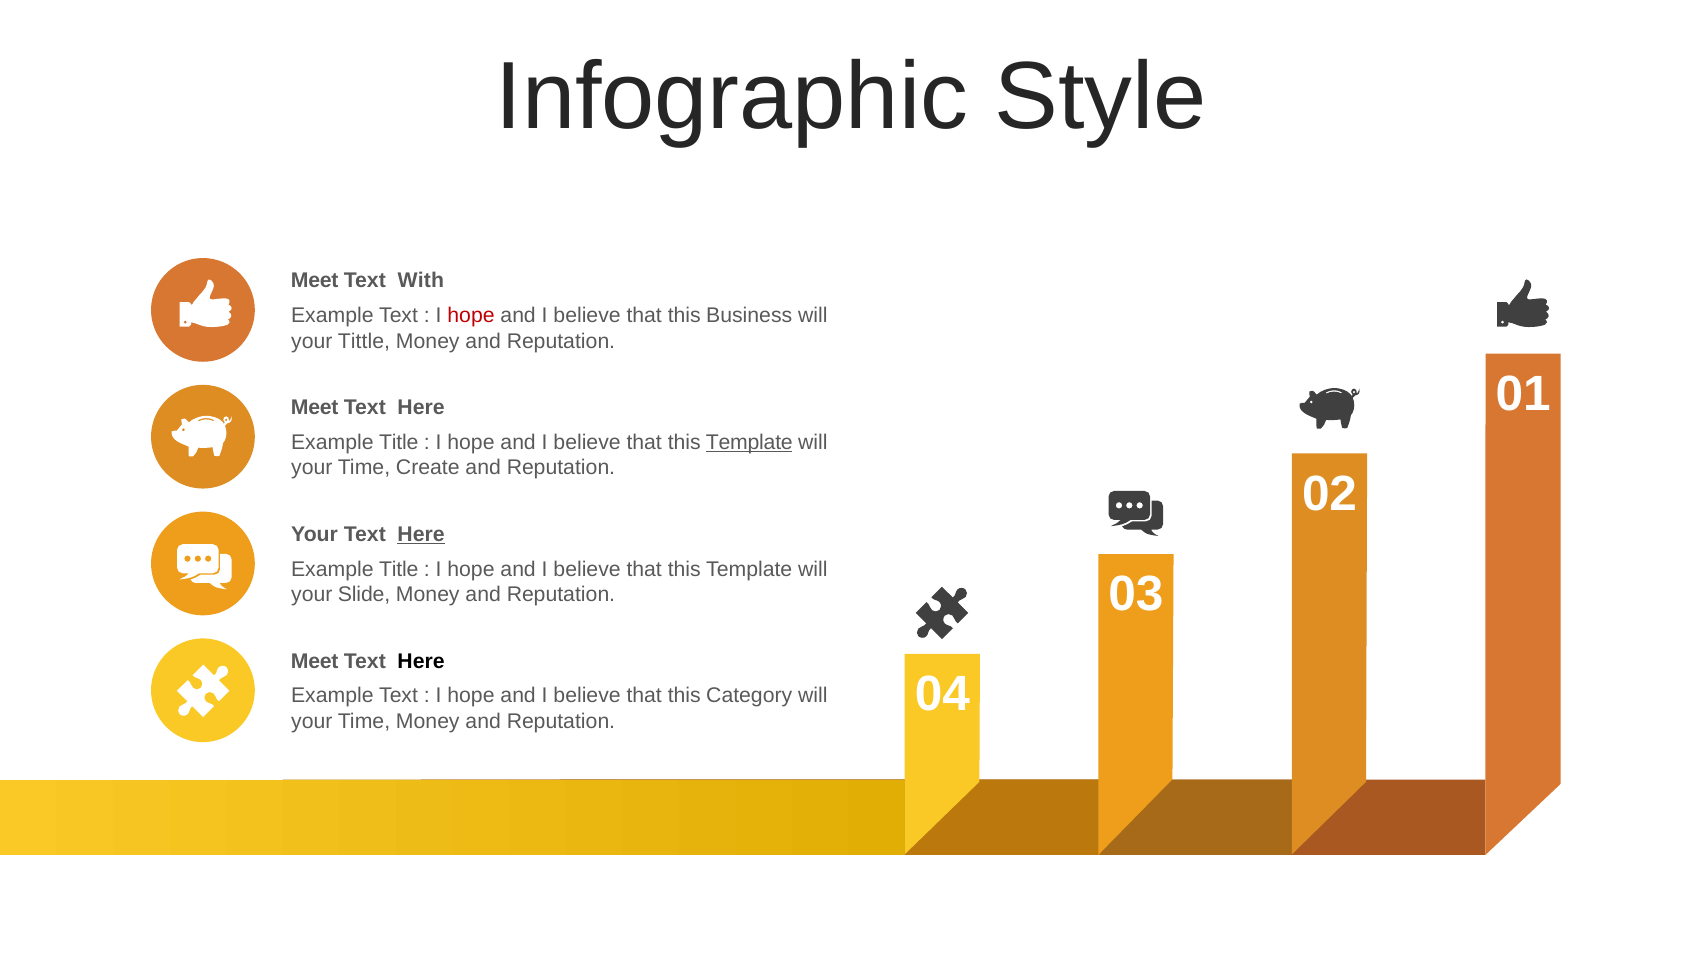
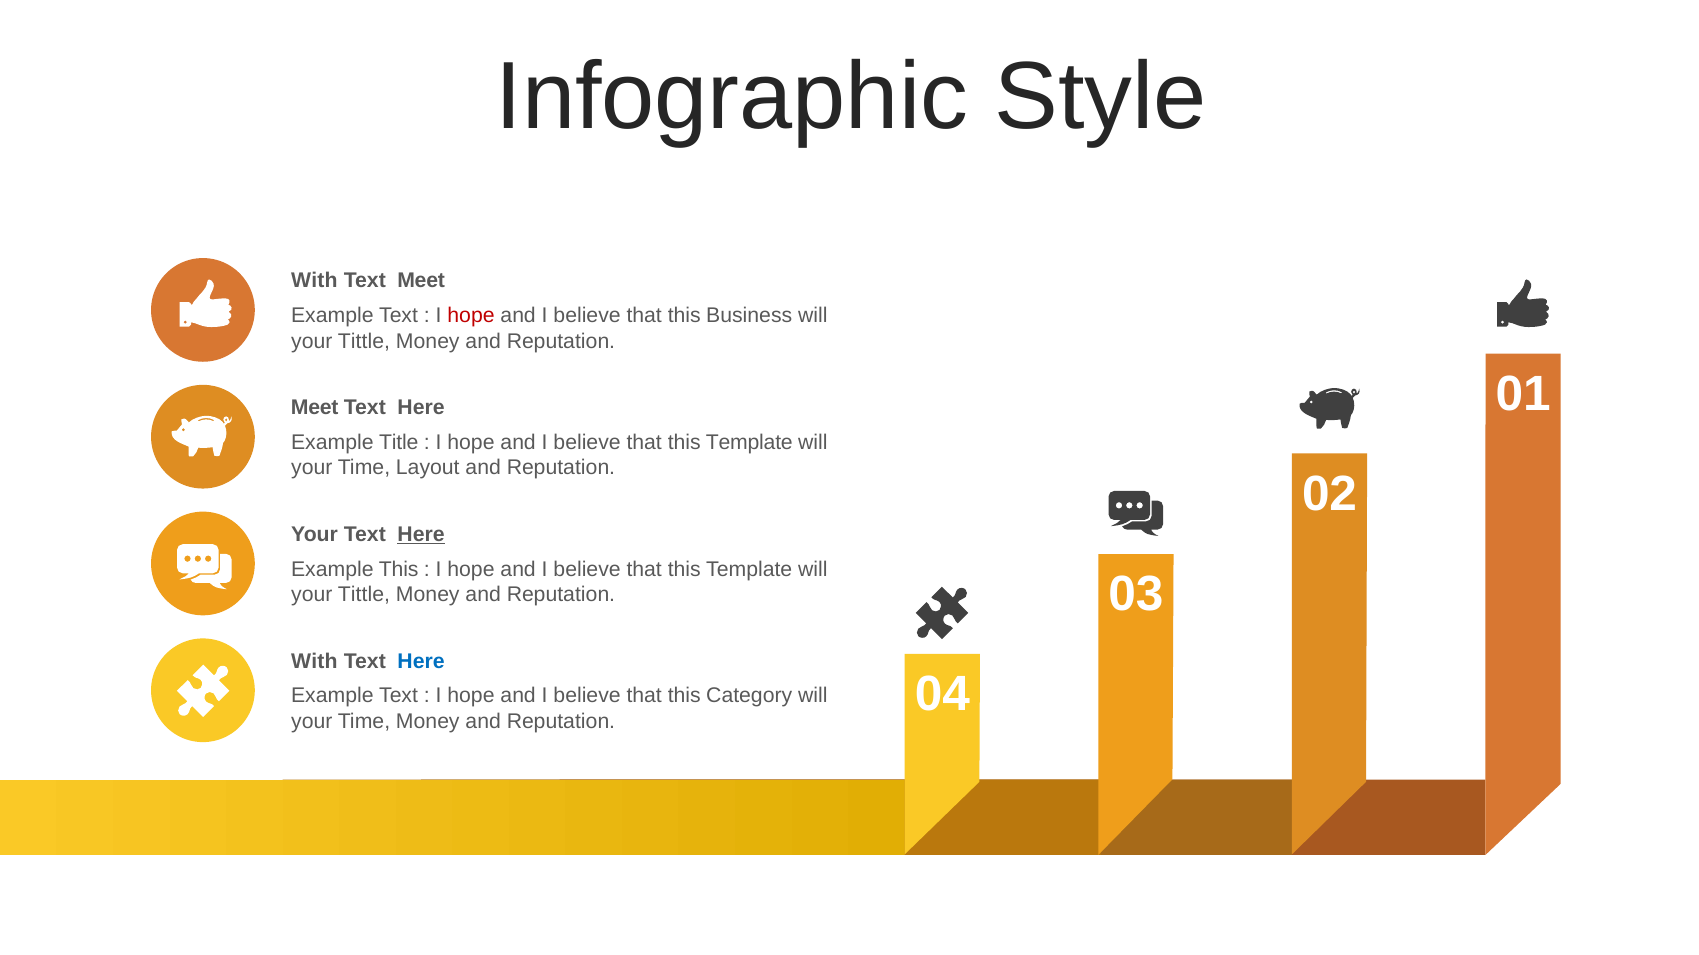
Meet: Meet -> With (314, 281)
Text With: With -> Meet (421, 281)
Template underline: present -> none (749, 443)
Create: Create -> Layout (428, 468)
Title: Title -> This (399, 569)
Slide: Slide -> Tittle (364, 595)
Meet: Meet -> With (314, 662)
Here colour: black -> blue (421, 662)
